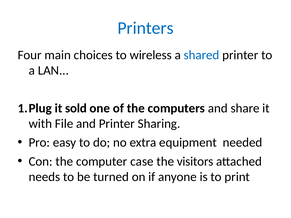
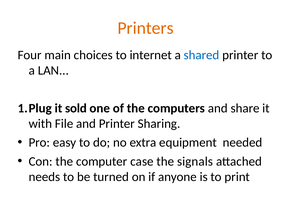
Printers colour: blue -> orange (146, 28)
wireless: wireless -> internet (151, 55)
visitors: visitors -> signals (195, 162)
